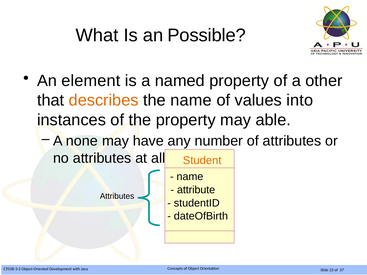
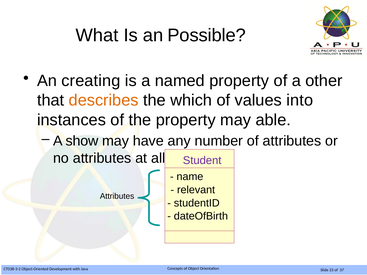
element: element -> creating (91, 81)
the name: name -> which (191, 100)
none: none -> show (82, 141)
Student colour: orange -> purple (202, 161)
attribute: attribute -> relevant (196, 190)
